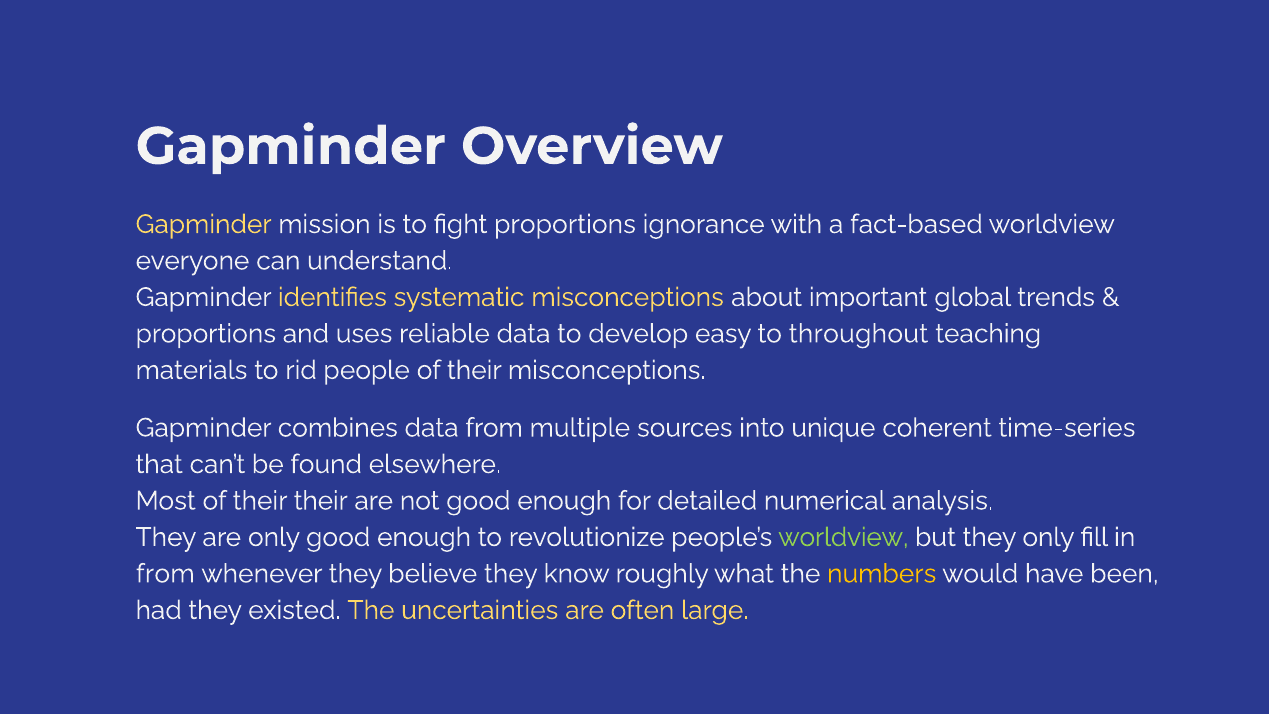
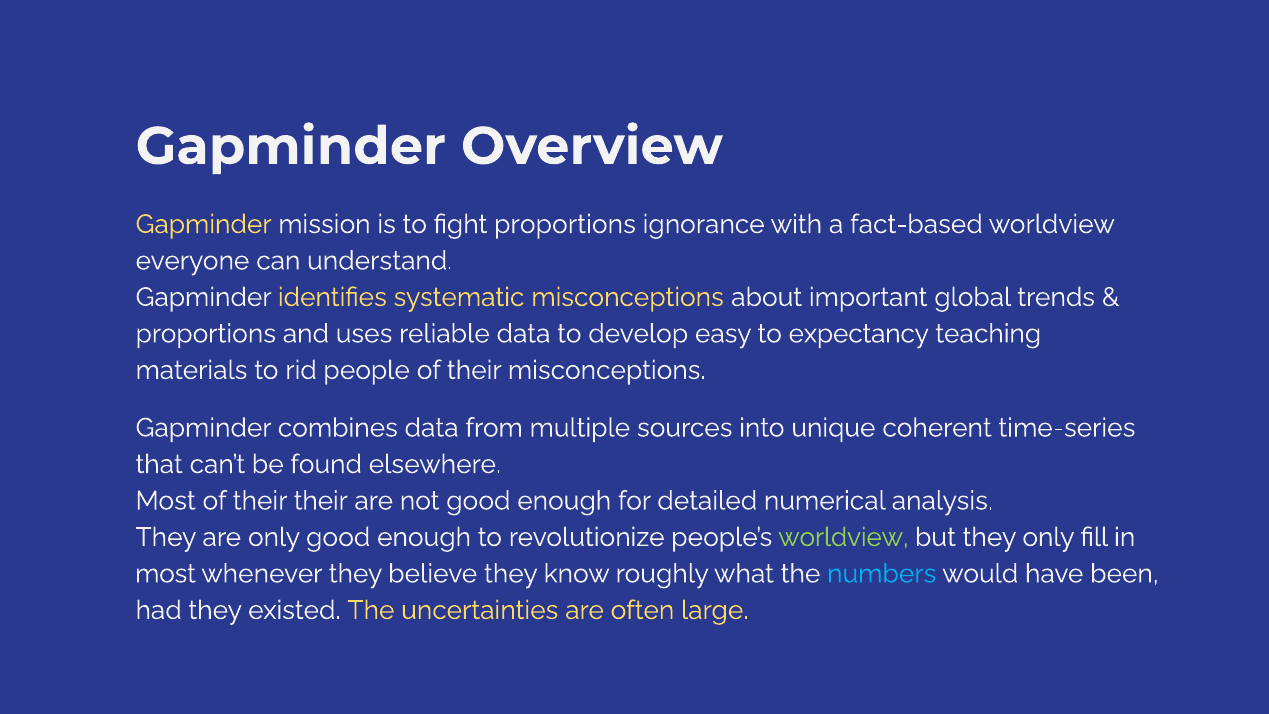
throughout: throughout -> expectancy (859, 334)
from: from -> most (166, 574)
numbers colour: yellow -> light blue (882, 574)
